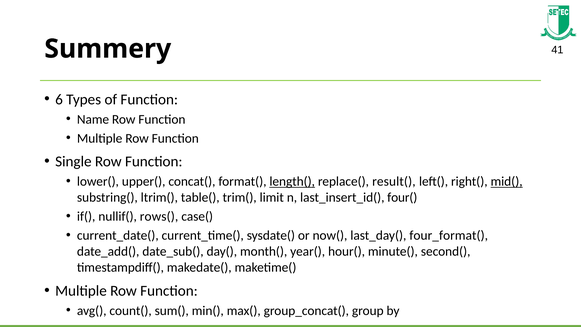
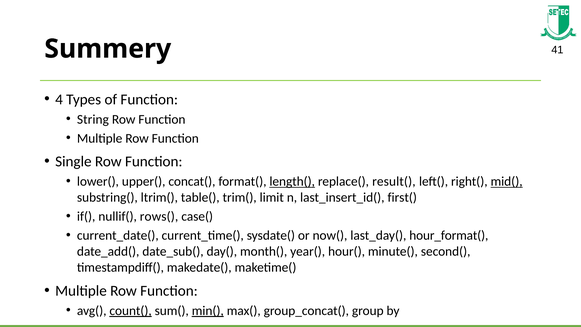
6: 6 -> 4 (59, 99)
Name: Name -> String (93, 119)
four(: four( -> first( (402, 197)
four_format(: four_format( -> hour_format( (449, 235)
count( underline: none -> present (131, 311)
min( underline: none -> present (208, 311)
